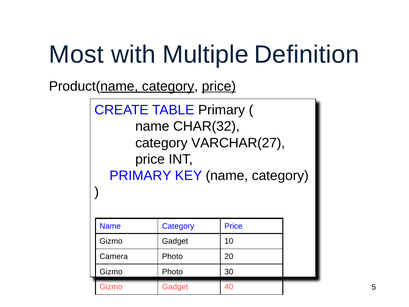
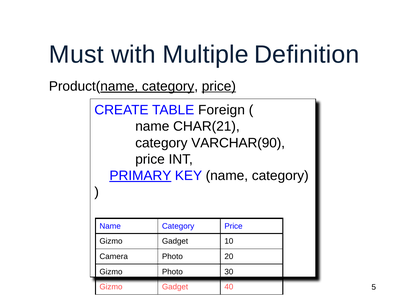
Most: Most -> Must (76, 55)
TABLE Primary: Primary -> Foreign (222, 110)
CHAR(32: CHAR(32 -> CHAR(21 (206, 126)
VARCHAR(27: VARCHAR(27 -> VARCHAR(90 (238, 143)
PRIMARY underline: none -> present (140, 175)
